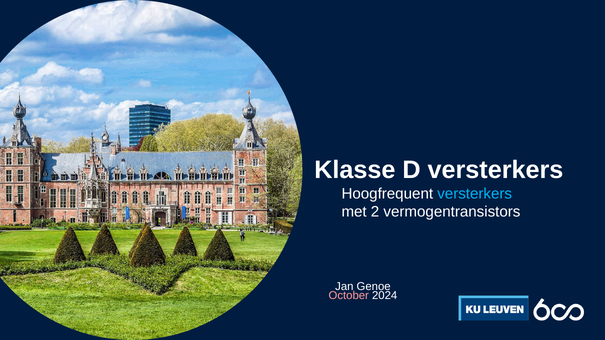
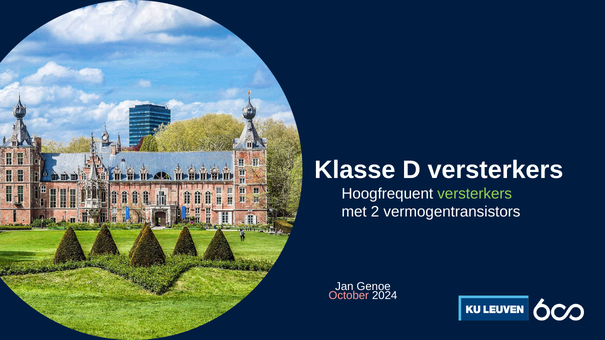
versterkers colour: light blue -> light green (475, 194)
